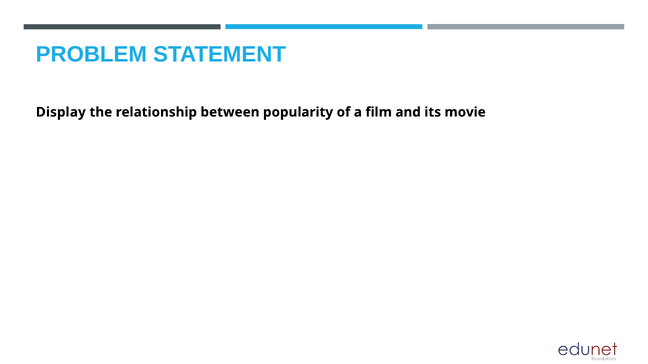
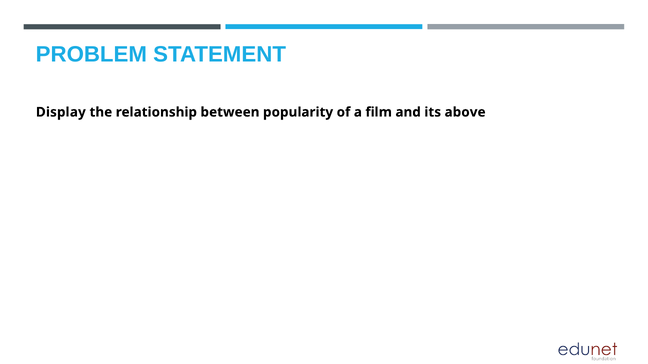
movie: movie -> above (465, 112)
